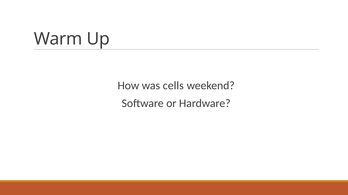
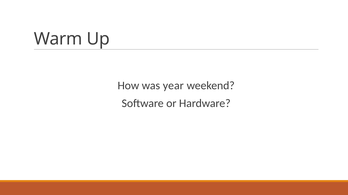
cells: cells -> year (173, 86)
